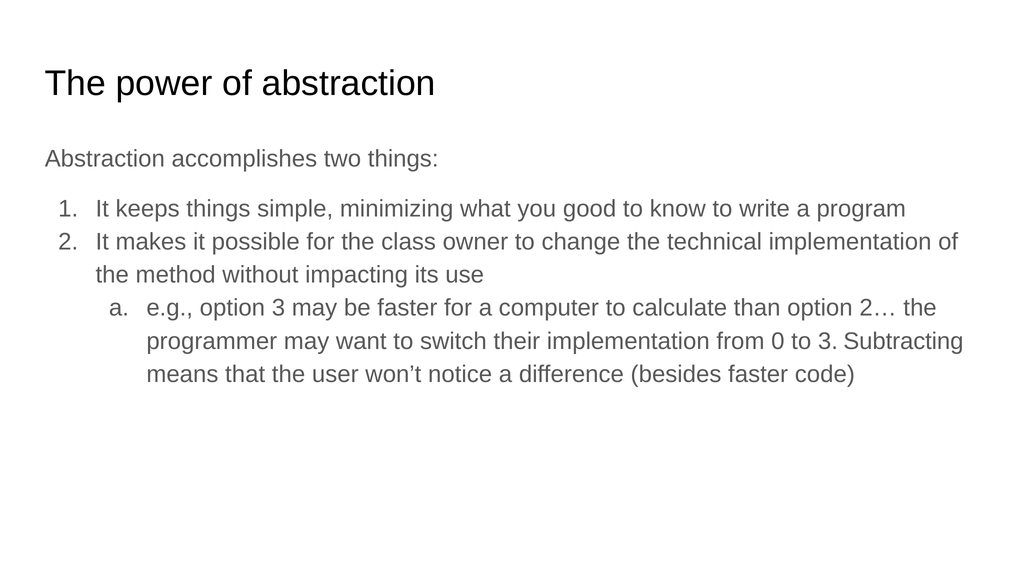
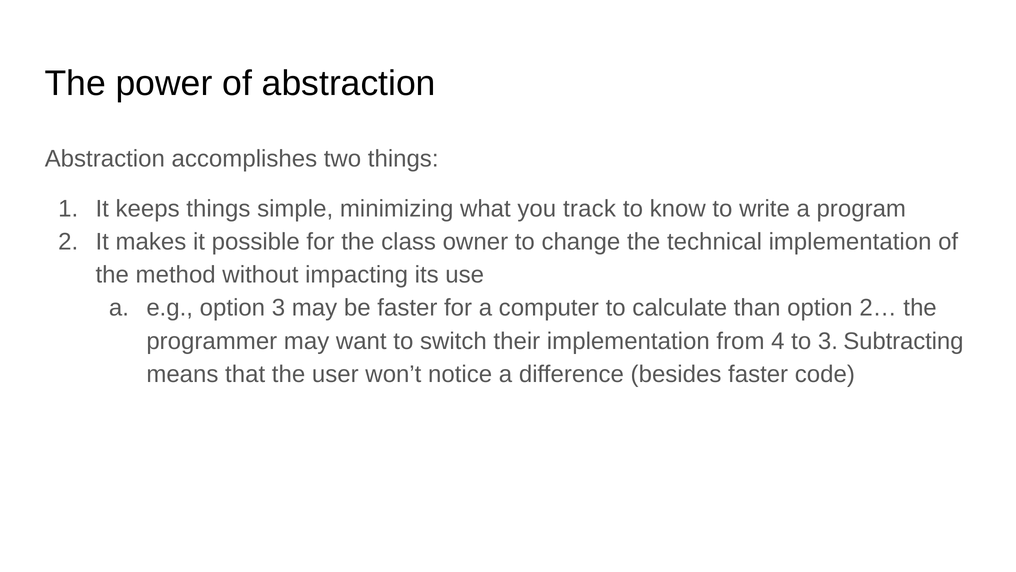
good: good -> track (589, 209)
0: 0 -> 4 (778, 341)
